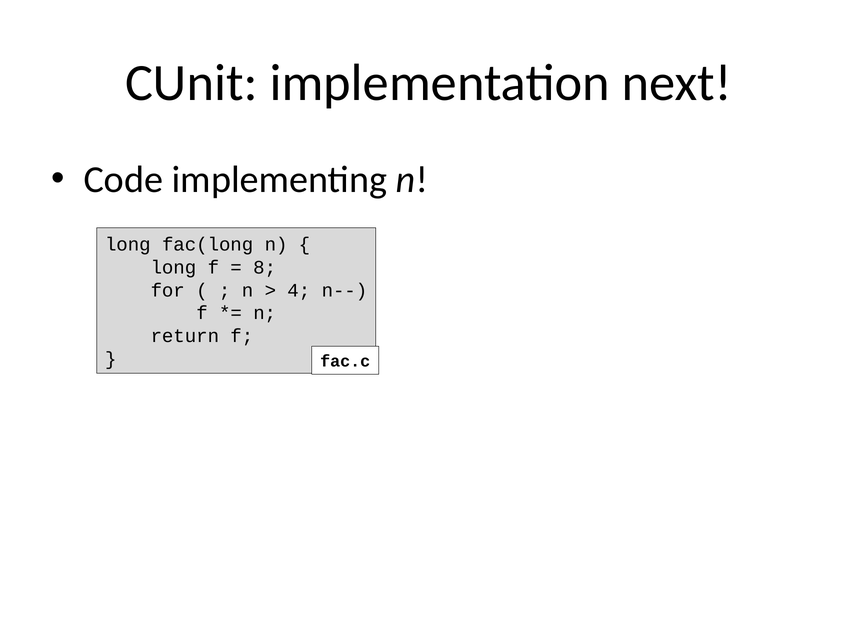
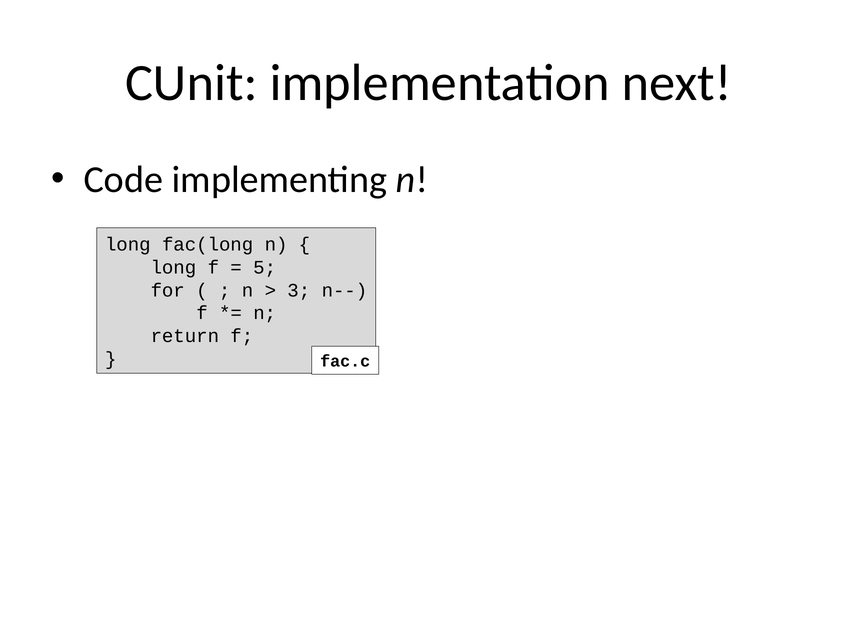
8: 8 -> 5 (265, 268)
4: 4 -> 3 (299, 291)
